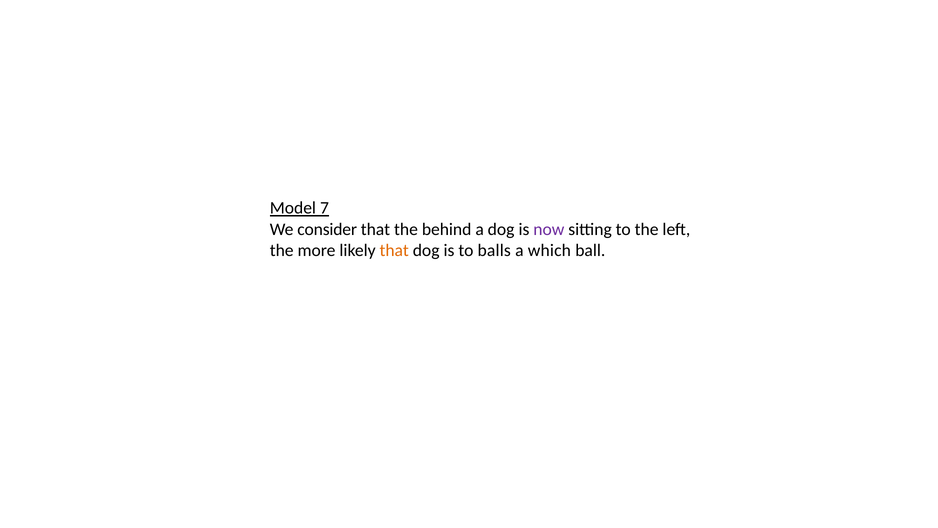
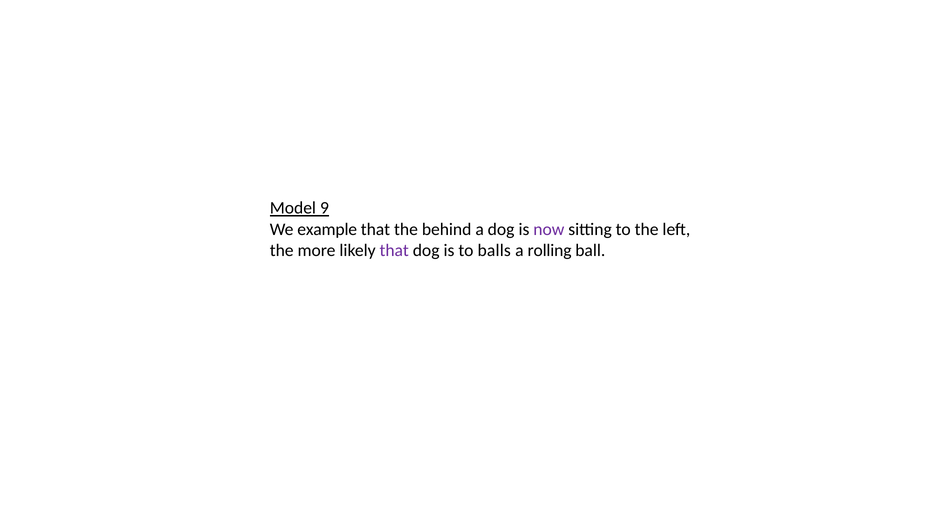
7: 7 -> 9 (324, 208)
consider: consider -> example (327, 229)
that colour: orange -> purple (394, 250)
which: which -> rolling (550, 250)
